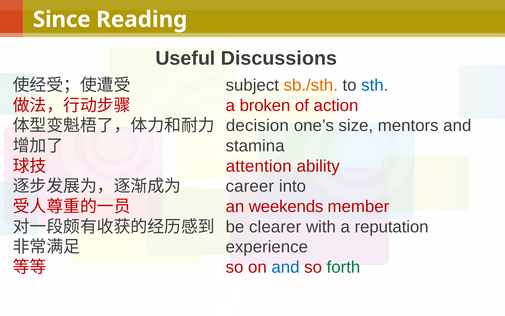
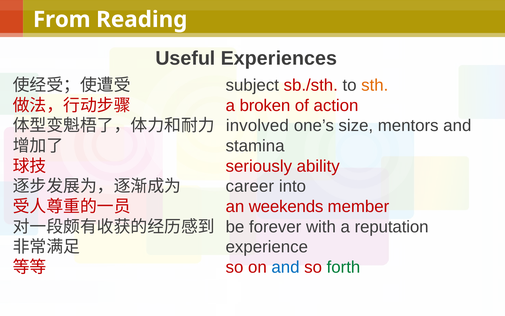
Since: Since -> From (62, 19)
Discussions: Discussions -> Experiences (279, 58)
sb./sth colour: orange -> red (311, 85)
sth colour: blue -> orange (375, 85)
decision: decision -> involved (257, 126)
attention: attention -> seriously (259, 166)
clearer: clearer -> forever (275, 227)
